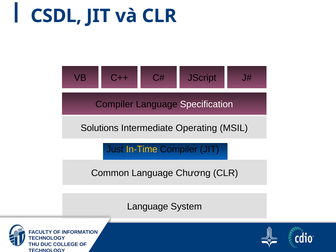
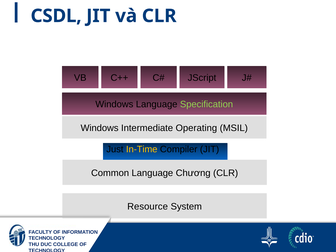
Compiler: Compiler -> Windows (114, 104)
Specification colour: white -> light green (207, 104)
Solutions: Solutions -> Windows (100, 128)
Language: Language -> Resource (148, 206)
